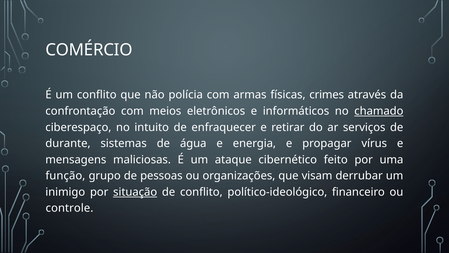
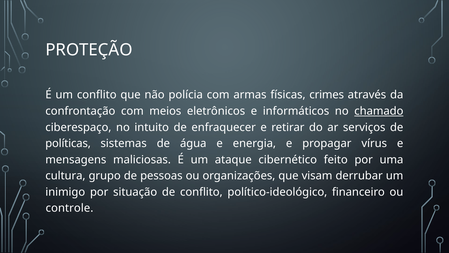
COMÉRCIO: COMÉRCIO -> PROTEÇÃO (89, 50)
durante: durante -> políticas (68, 143)
função: função -> cultura (65, 176)
situação underline: present -> none (135, 192)
